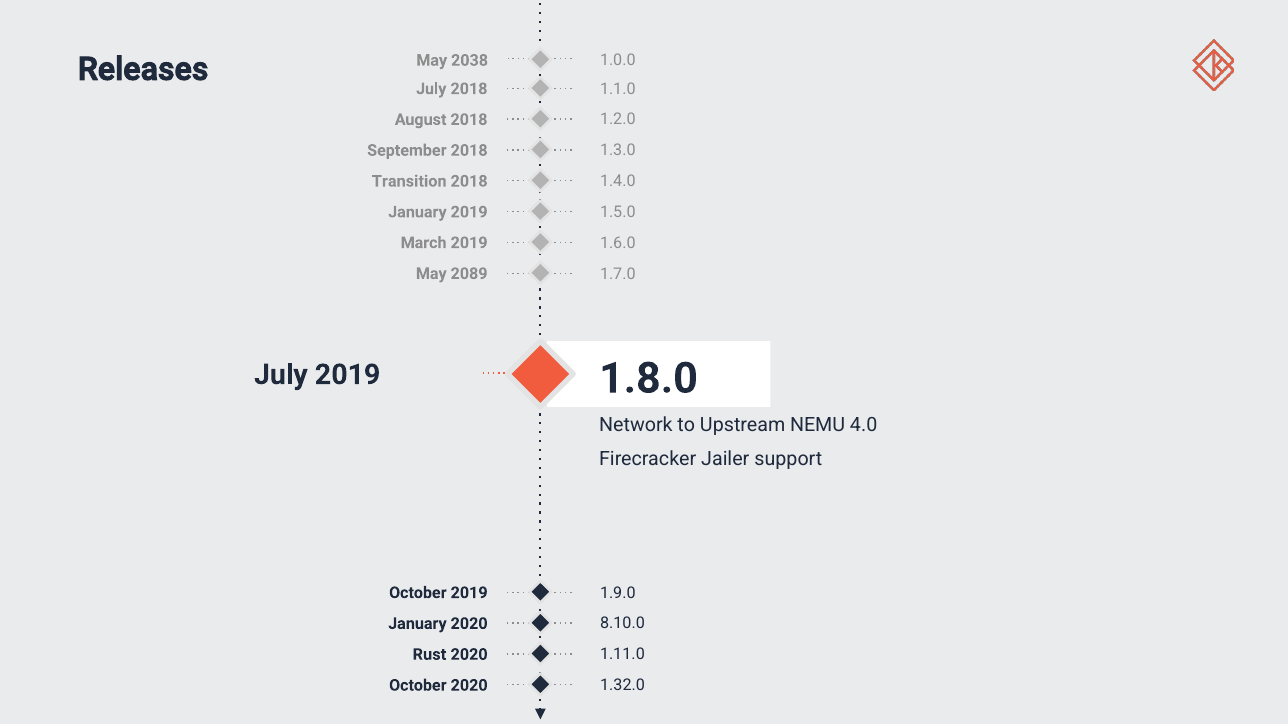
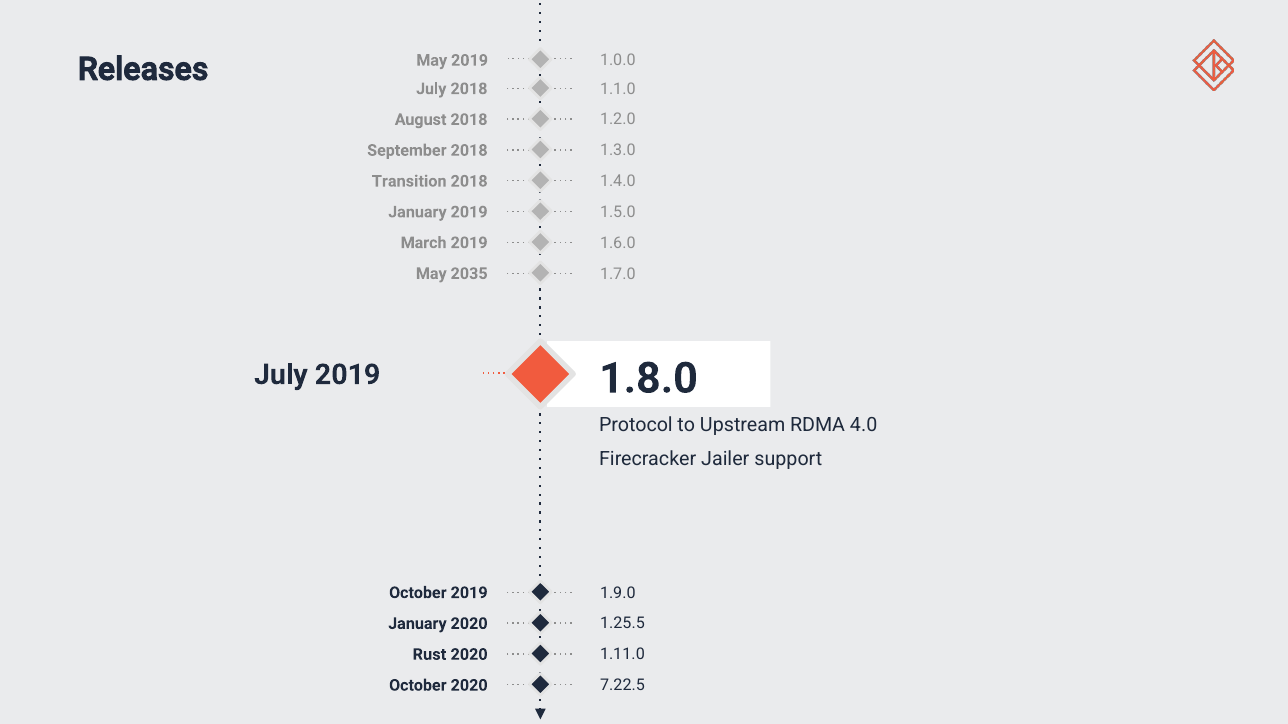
May 2038: 2038 -> 2019 (470, 60)
2089: 2089 -> 2035 (469, 274)
Network: Network -> Protocol (636, 425)
NEMU: NEMU -> RDMA (818, 425)
8.10.0: 8.10.0 -> 1.25.5 (622, 624)
1.32.0: 1.32.0 -> 7.22.5 (623, 686)
